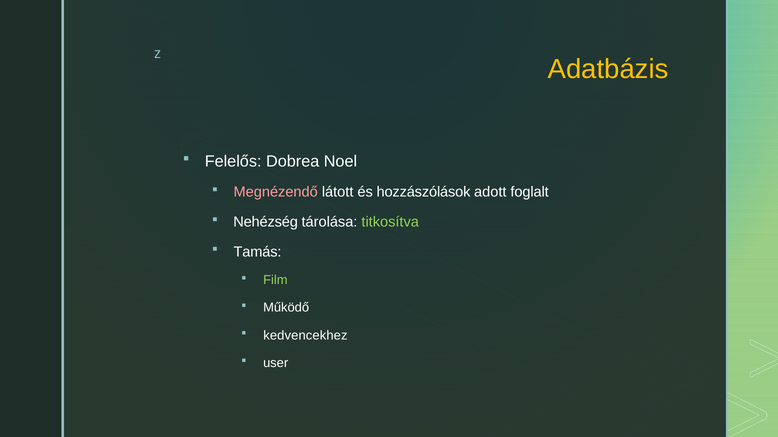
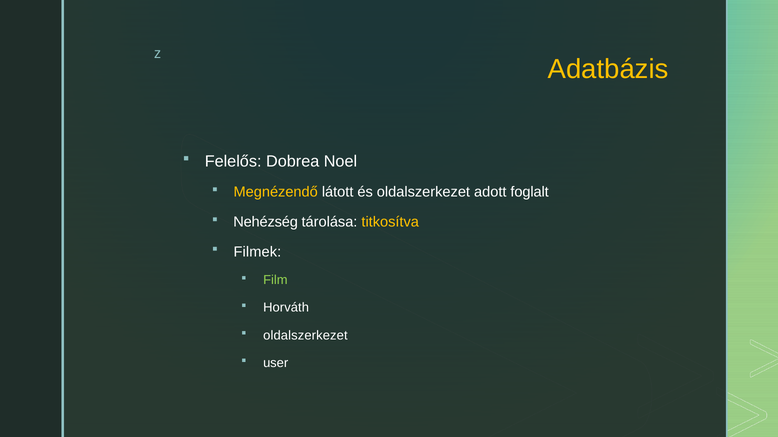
Megnézendő colour: pink -> yellow (276, 192)
és hozzászólások: hozzászólások -> oldalszerkezet (423, 192)
titkosítva colour: light green -> yellow (390, 222)
Tamás: Tamás -> Filmek (257, 252)
Működő: Működő -> Horváth (286, 308)
kedvencekhez: kedvencekhez -> oldalszerkezet (305, 336)
